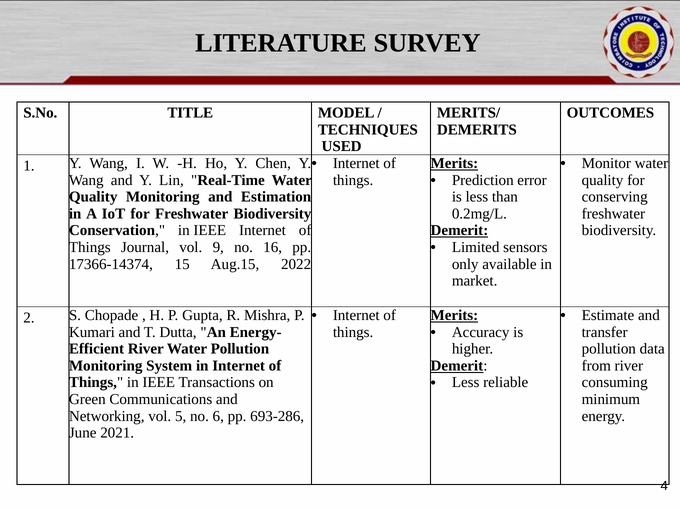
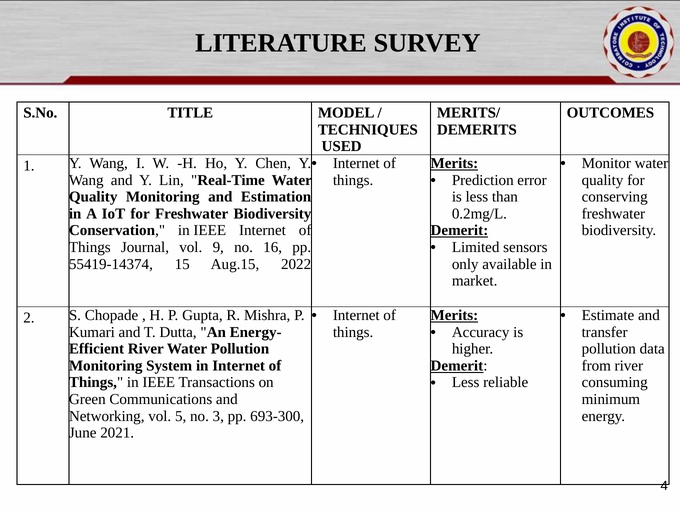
17366-14374: 17366-14374 -> 55419-14374 (111, 264)
6: 6 -> 3 (218, 416)
693-286: 693-286 -> 693-300 (277, 416)
